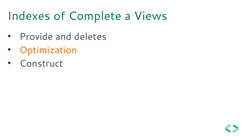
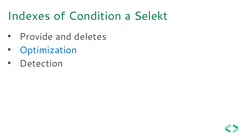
Complete: Complete -> Condition (95, 16)
Views: Views -> Selekt (151, 16)
Optimization colour: orange -> blue (48, 50)
Construct: Construct -> Detection (41, 64)
